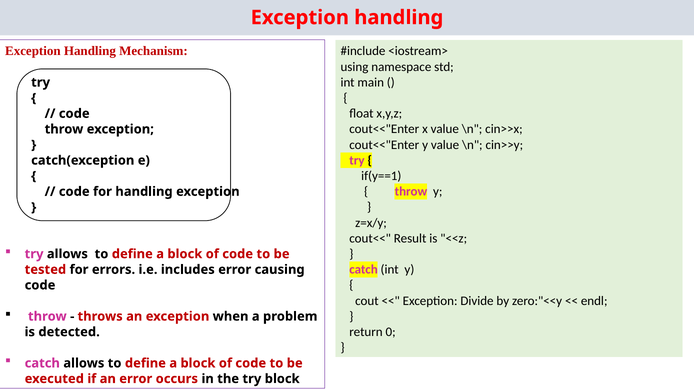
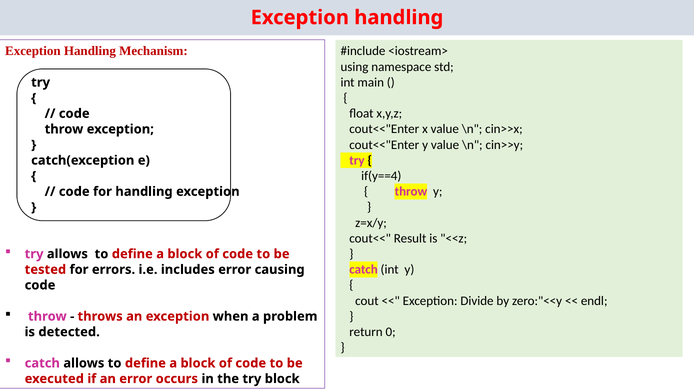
if(y==1: if(y==1 -> if(y==4 (381, 176)
